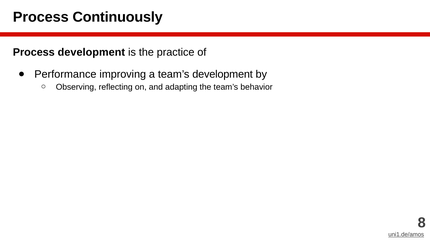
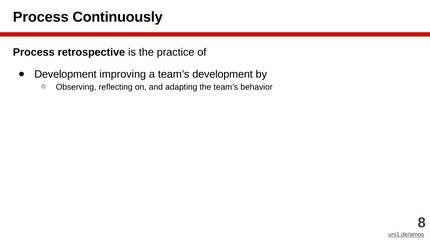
Process development: development -> retrospective (91, 52)
Performance: Performance -> Development (66, 74)
